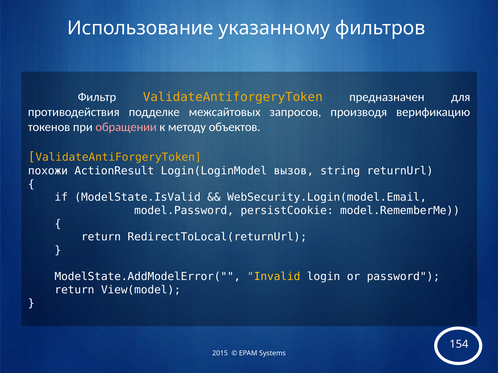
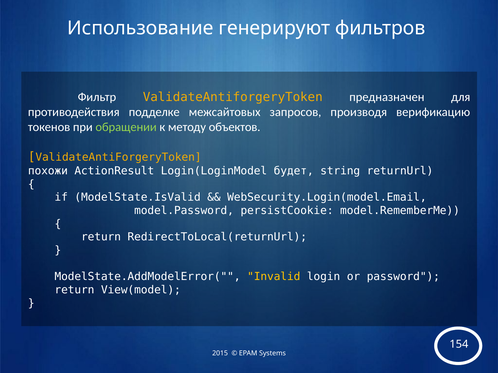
указанному: указанному -> генерируют (274, 28)
обращении colour: pink -> light green (126, 127)
вызов: вызов -> будет (294, 171)
